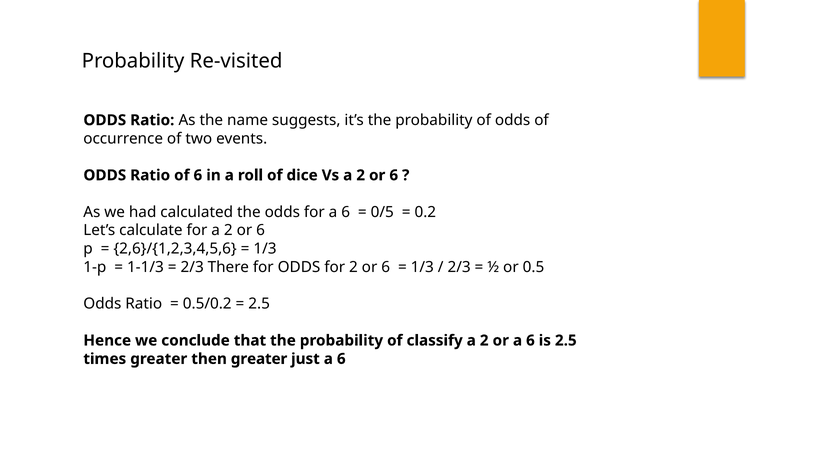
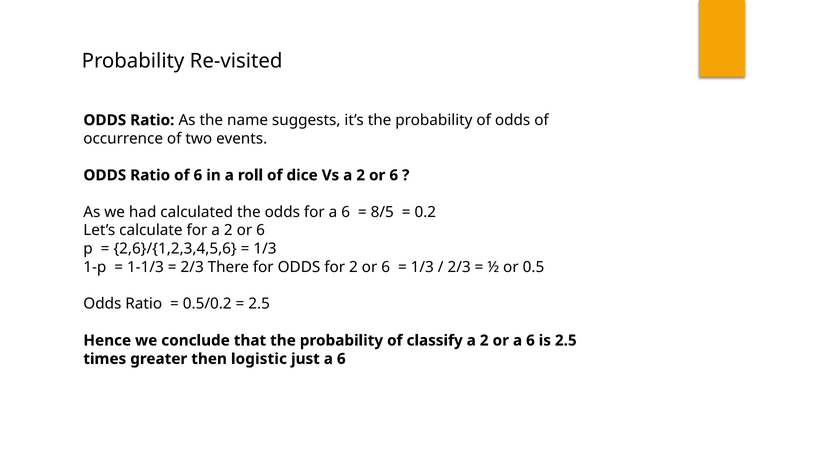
0/5: 0/5 -> 8/5 (382, 212)
then greater: greater -> logistic (259, 359)
